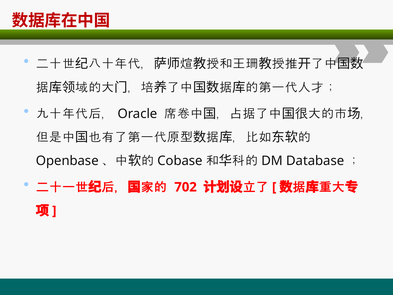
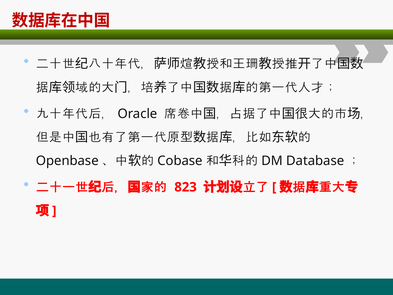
702: 702 -> 823 (186, 187)
